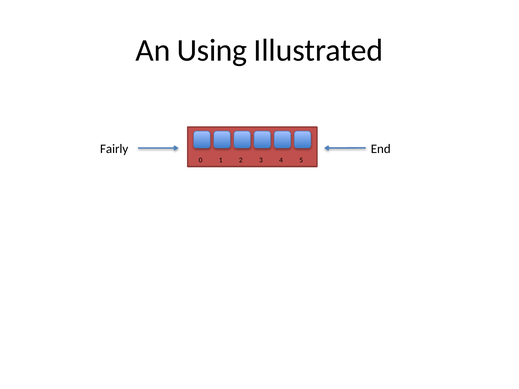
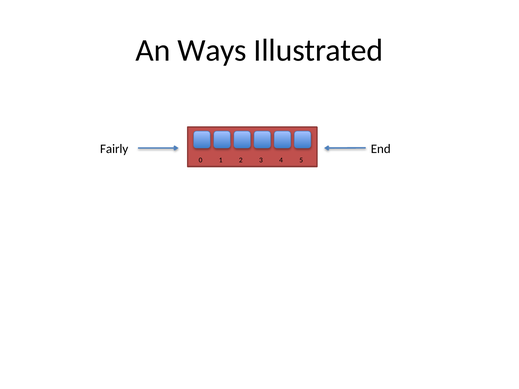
Using: Using -> Ways (212, 50)
